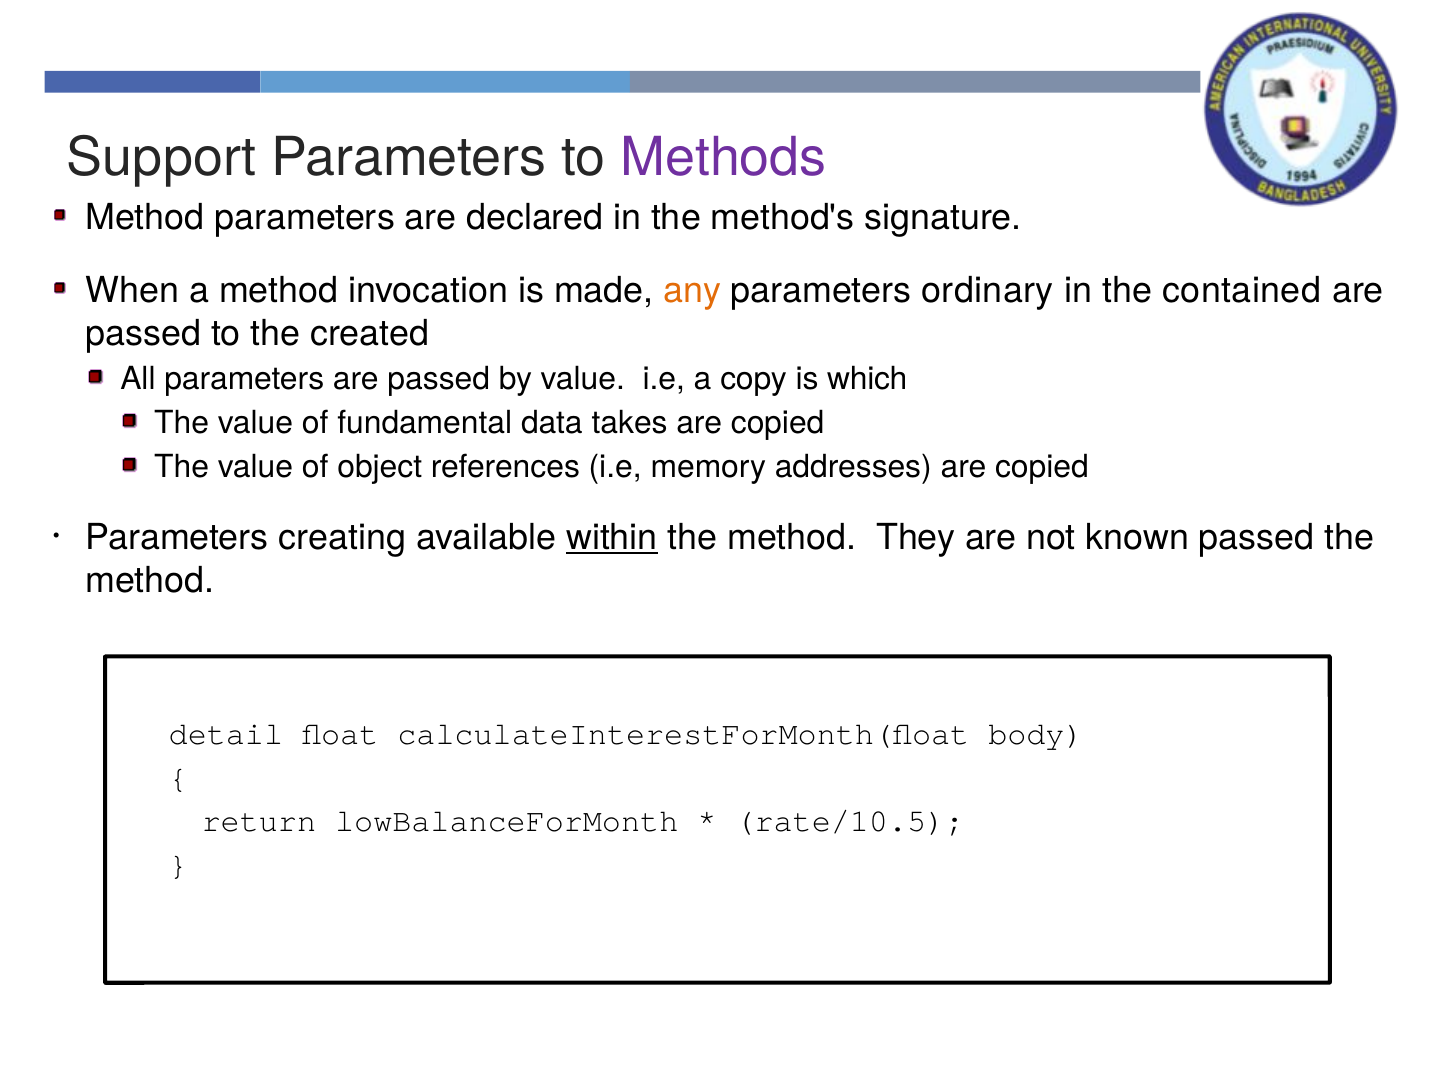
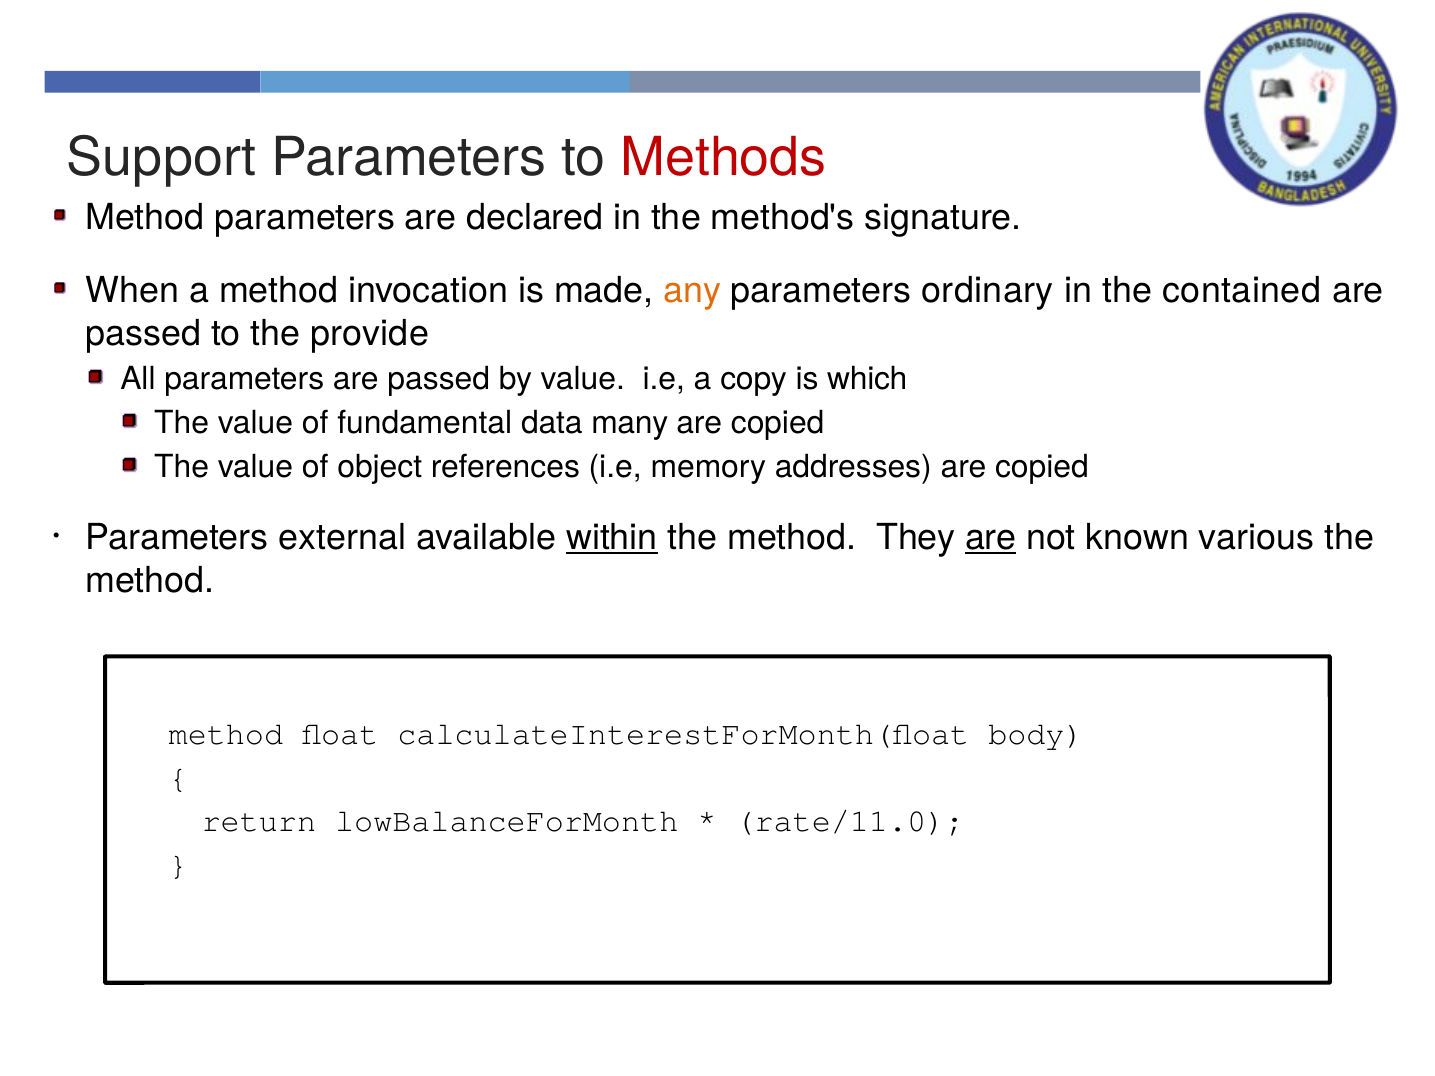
Methods colour: purple -> red (724, 158)
created: created -> provide (370, 334)
takes: takes -> many (630, 423)
creating: creating -> external (343, 538)
are underline: none -> present (991, 538)
known passed: passed -> various (1257, 538)
detail: detail -> method (226, 734)
rate/10.5: rate/10.5 -> rate/11.0 (850, 822)
